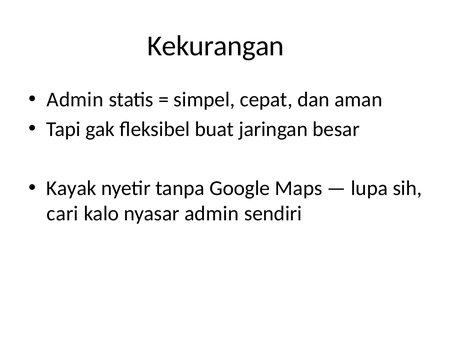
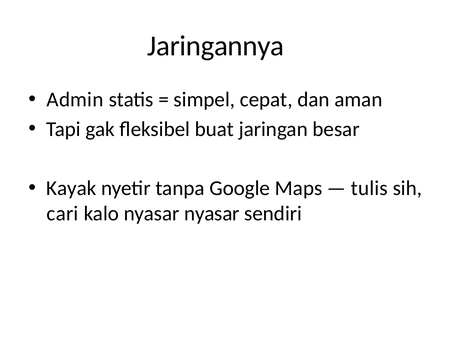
Kekurangan: Kekurangan -> Jaringannya (216, 46)
lupa: lupa -> tulis (369, 188)
nyasar admin: admin -> nyasar (212, 213)
